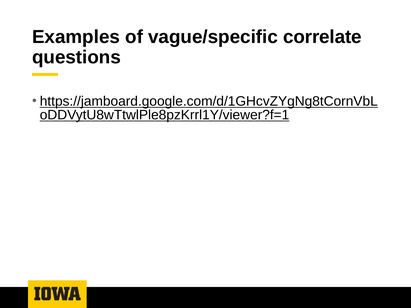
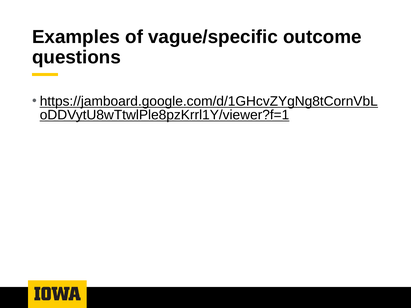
correlate: correlate -> outcome (322, 37)
